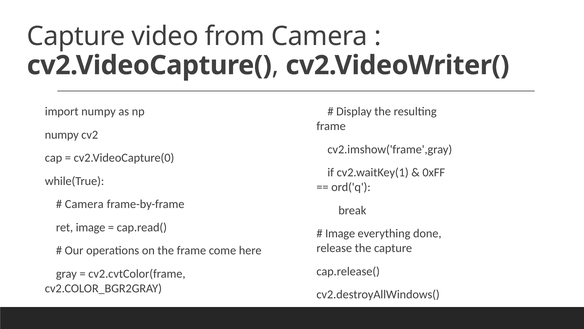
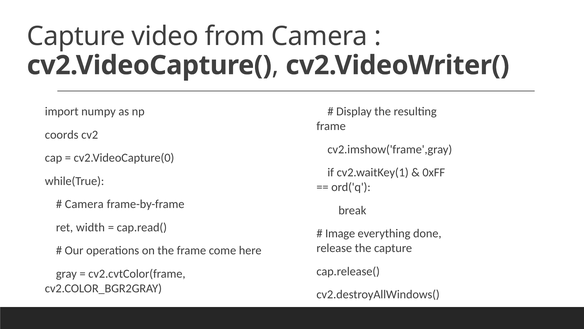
numpy: numpy -> coords (62, 134)
ret image: image -> width (90, 227)
